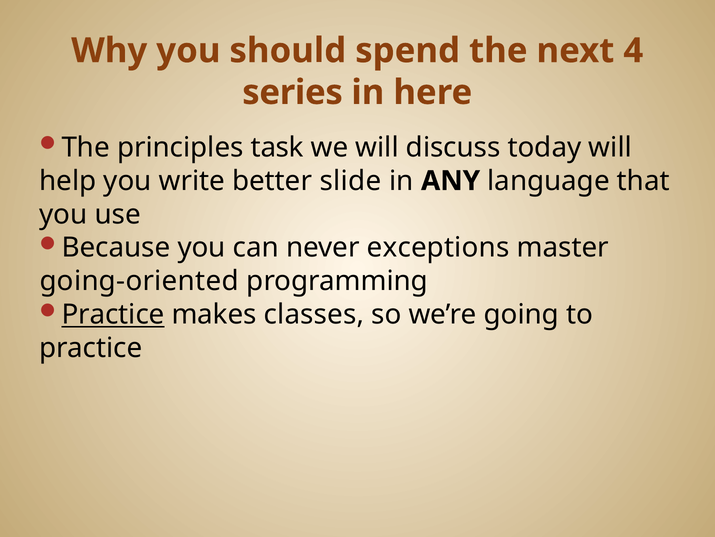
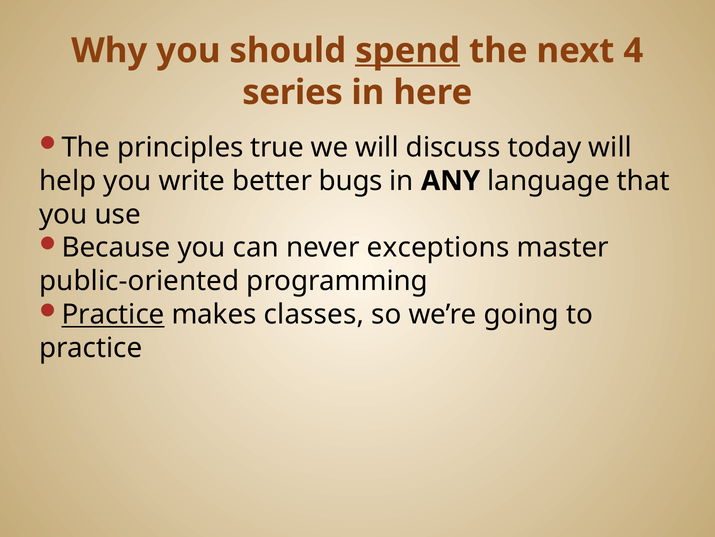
spend underline: none -> present (408, 51)
task: task -> true (277, 147)
slide: slide -> bugs (351, 181)
going-oriented: going-oriented -> public-oriented (139, 281)
